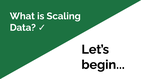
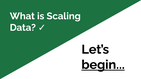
begin underline: none -> present (103, 65)
